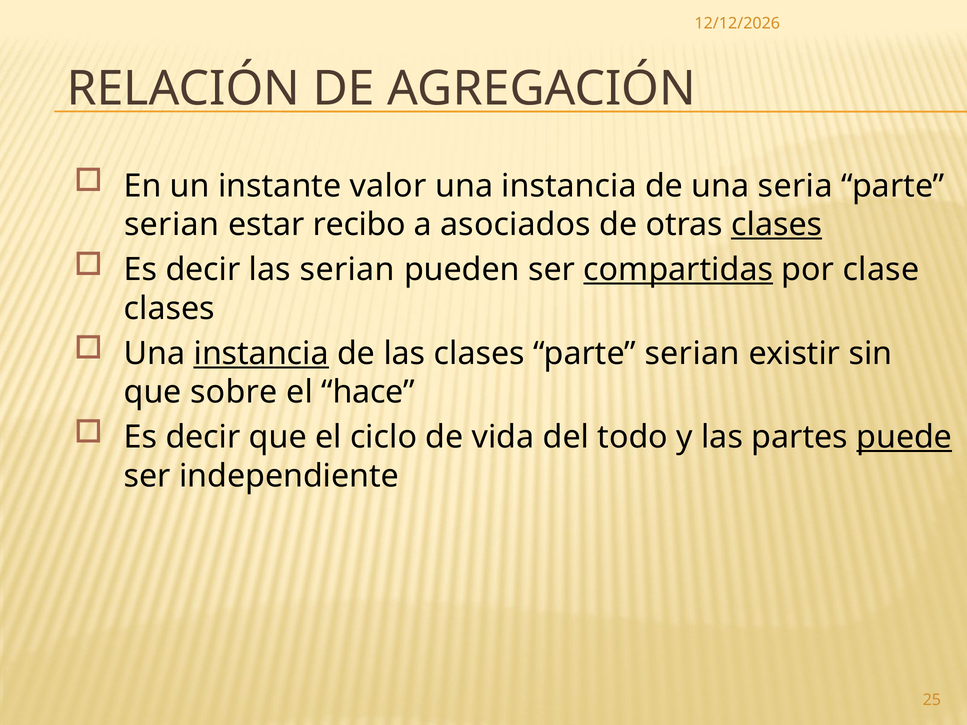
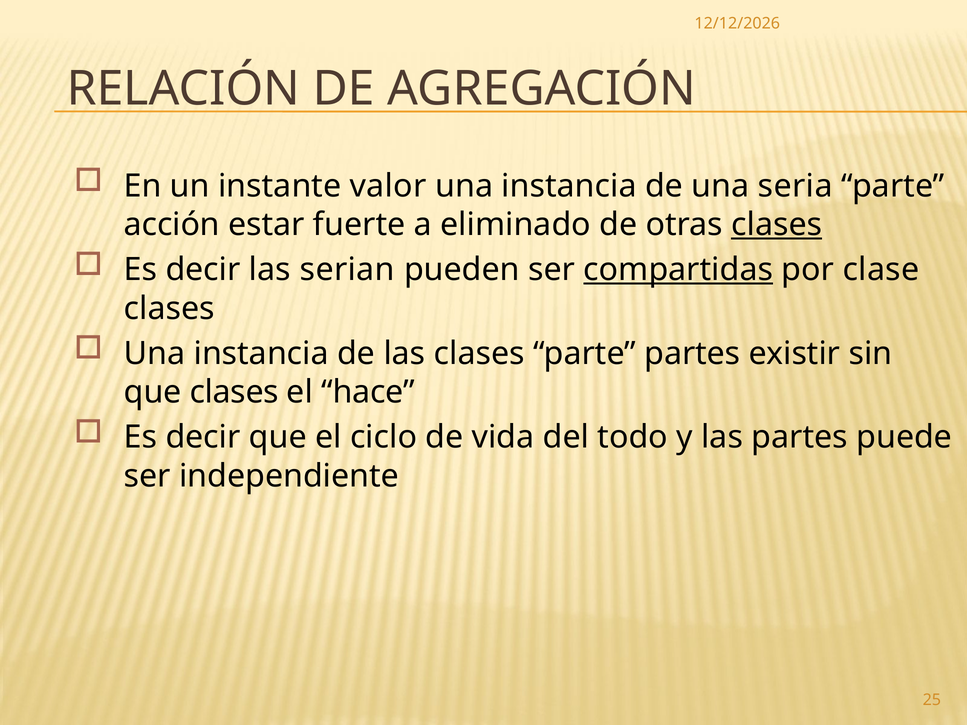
serian: serian -> acción (172, 225)
recibo: recibo -> fuerte (359, 225)
asociados: asociados -> eliminado (516, 225)
instancia underline: present -> none (261, 354)
clases parte serian: serian -> partes (692, 354)
que sobre: sobre -> clases (234, 392)
puede underline: present -> none (904, 437)
